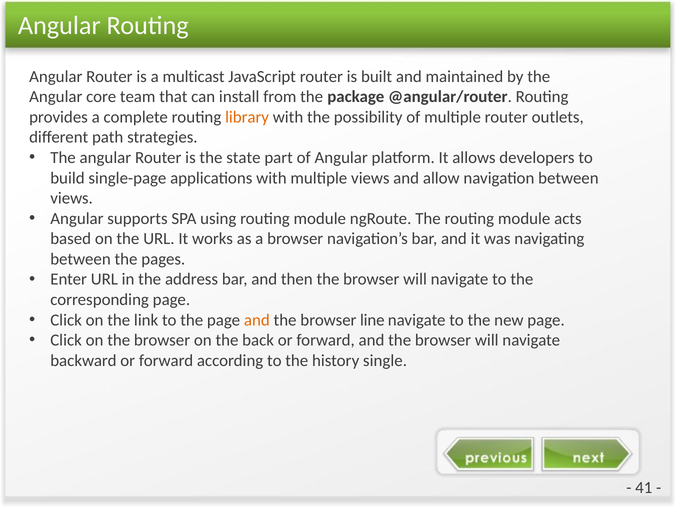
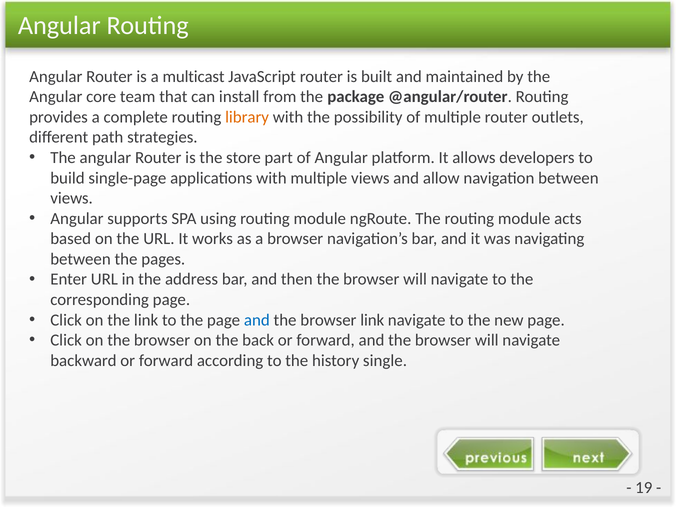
state: state -> store (243, 158)
and colour: orange -> blue (257, 320)
browser line: line -> link (372, 320)
41: 41 -> 19 (644, 488)
